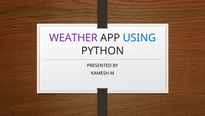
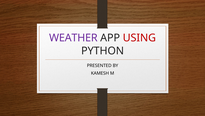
USING colour: blue -> red (139, 38)
